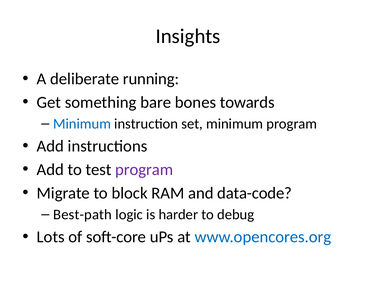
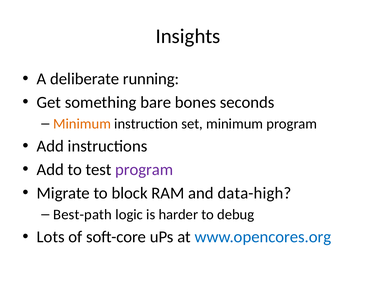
towards: towards -> seconds (247, 102)
Minimum colour: blue -> orange (82, 124)
data-code: data-code -> data-high (254, 193)
